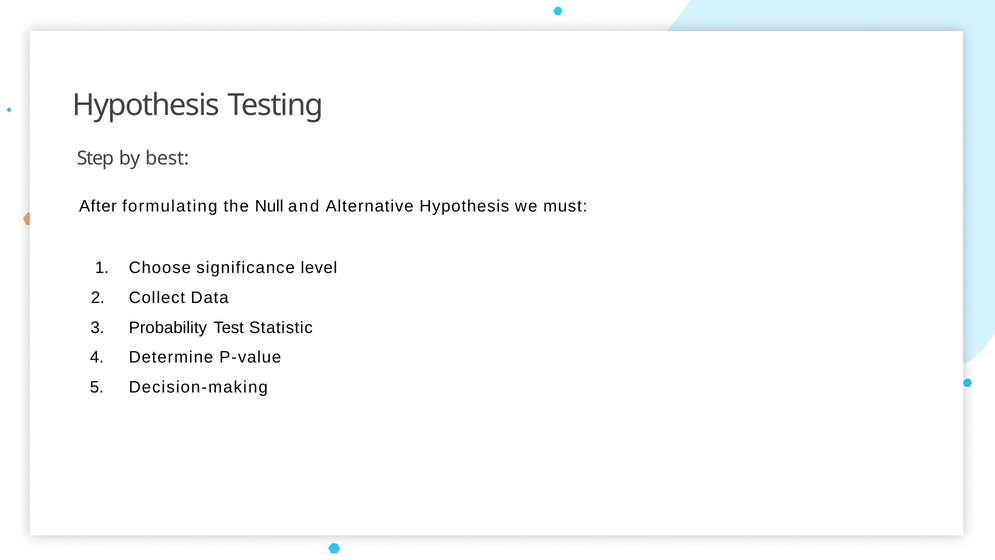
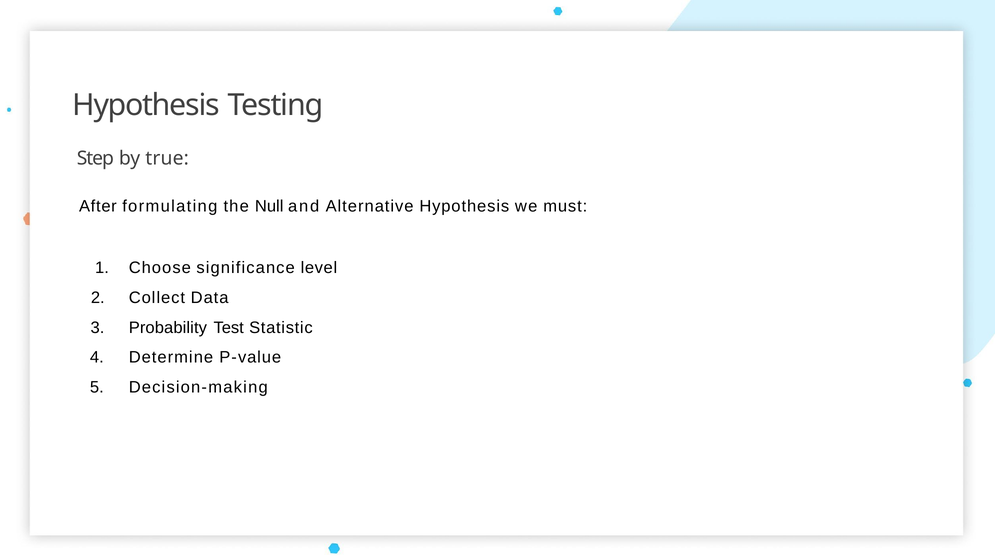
best: best -> true (167, 158)
